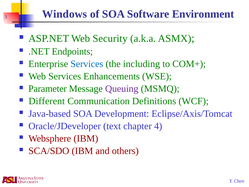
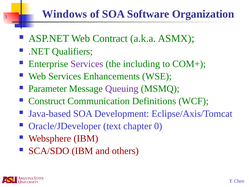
Environment: Environment -> Organization (203, 14)
Security: Security -> Contract (110, 39)
Endpoints: Endpoints -> Qualifiers (72, 51)
Services colour: blue -> purple (87, 64)
Different: Different -> Construct (47, 101)
4: 4 -> 0 (158, 126)
